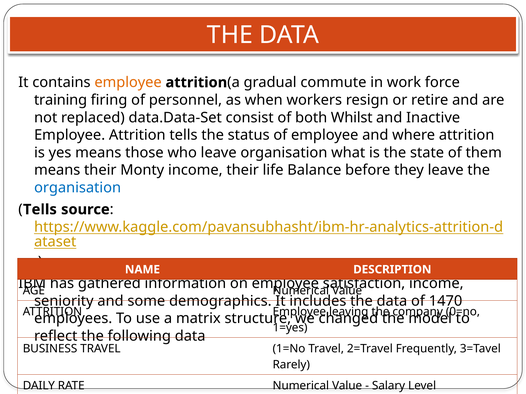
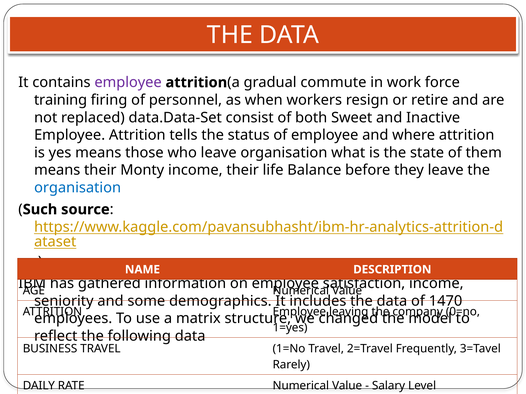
employee colour: orange -> purple (128, 83)
Whilst: Whilst -> Sweet (352, 118)
Tells: Tells -> Such (40, 210)
